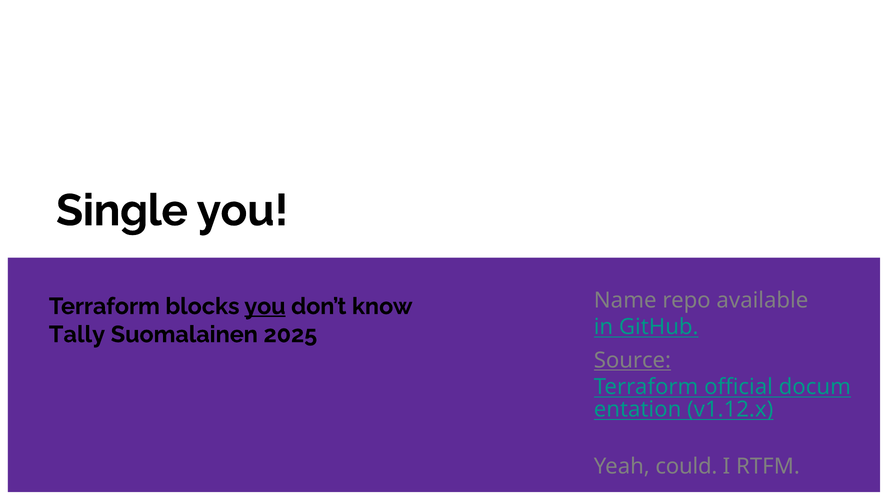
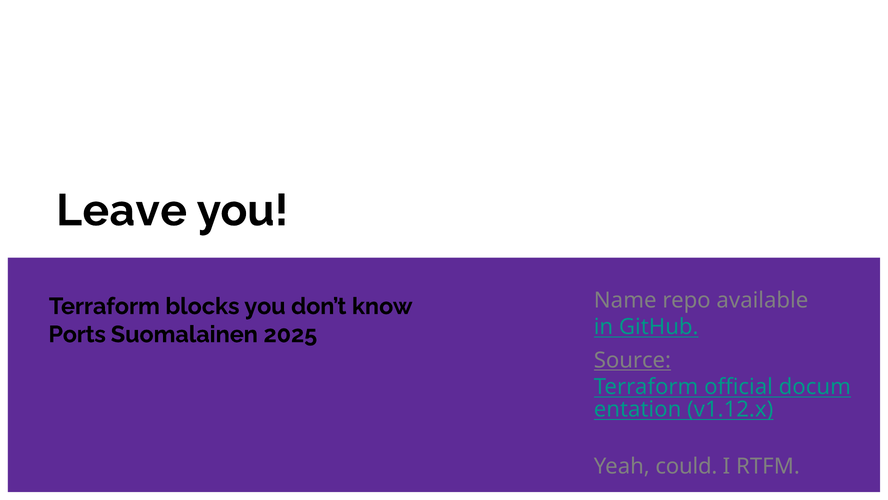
Single: Single -> Leave (122, 210)
you underline: present -> none (265, 306)
Tally: Tally -> Ports (77, 334)
